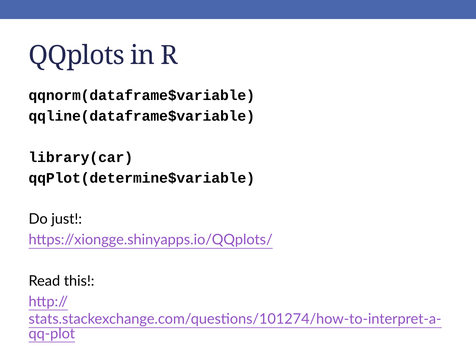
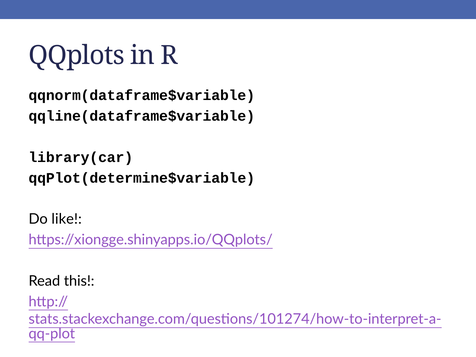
just: just -> like (67, 219)
